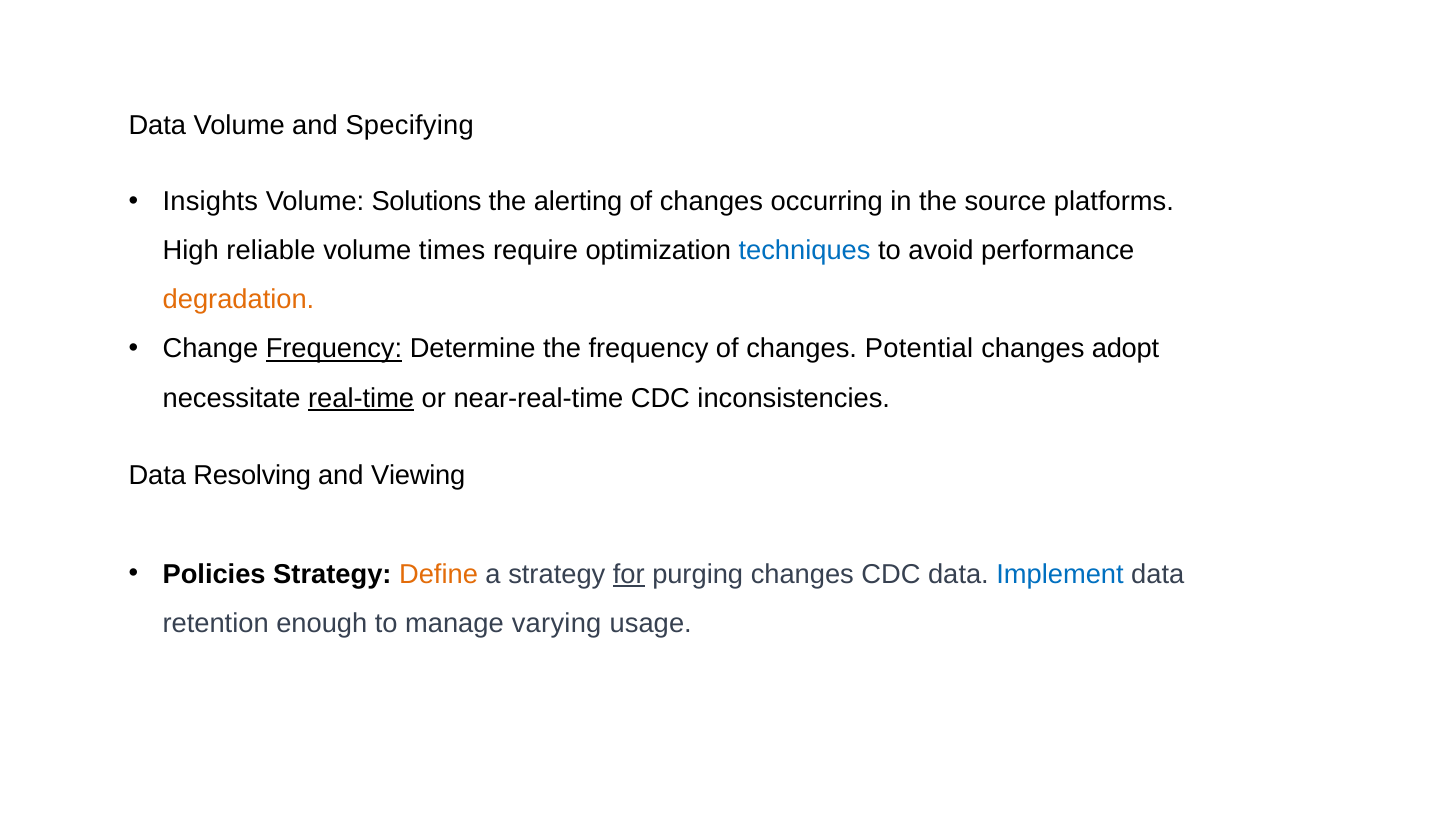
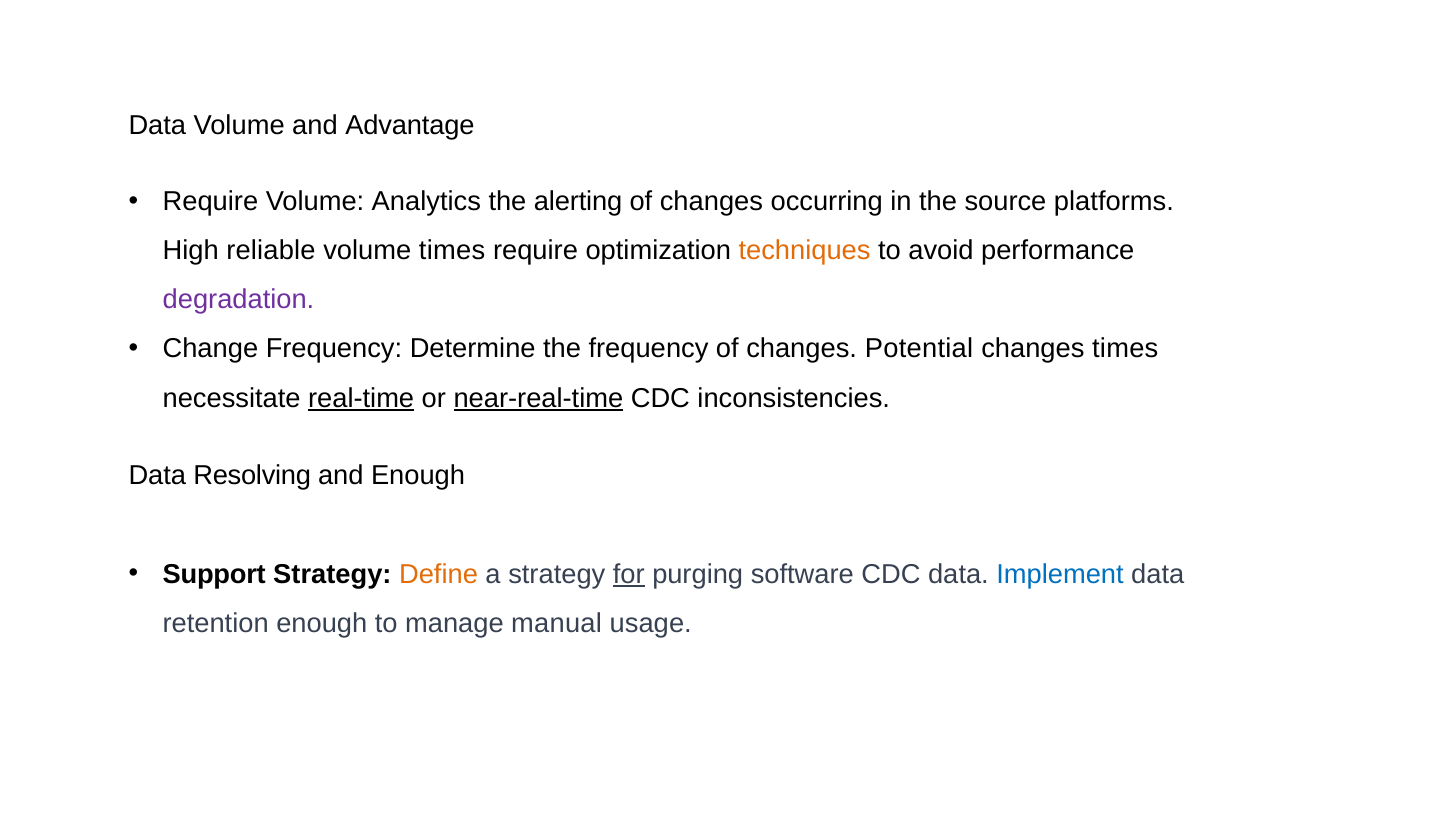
Specifying: Specifying -> Advantage (410, 126)
Insights: Insights -> Require (210, 202)
Solutions: Solutions -> Analytics (426, 202)
techniques colour: blue -> orange (805, 251)
degradation colour: orange -> purple (238, 300)
Frequency underline: present -> none (334, 349)
changes adopt: adopt -> times (1125, 349)
near-real-time underline: none -> present (538, 398)
and Viewing: Viewing -> Enough (418, 476)
Policies: Policies -> Support (214, 574)
purging changes: changes -> software (802, 574)
varying: varying -> manual (557, 623)
